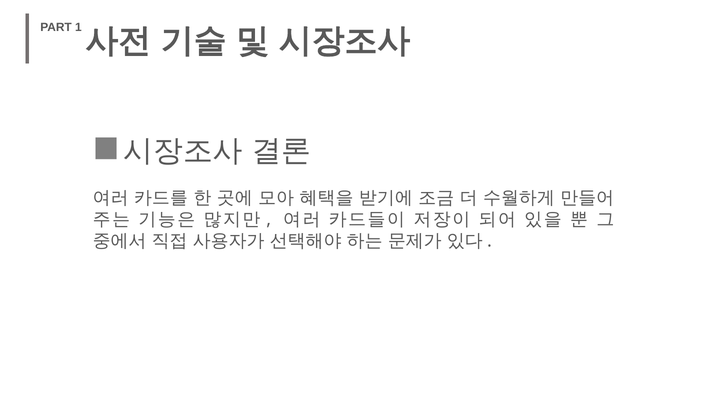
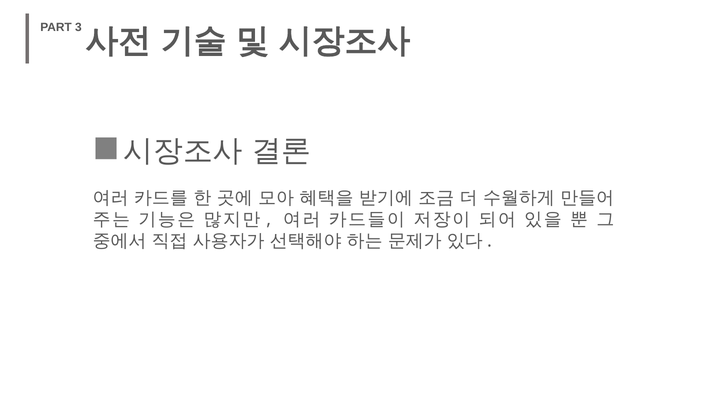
1: 1 -> 3 (78, 28)
